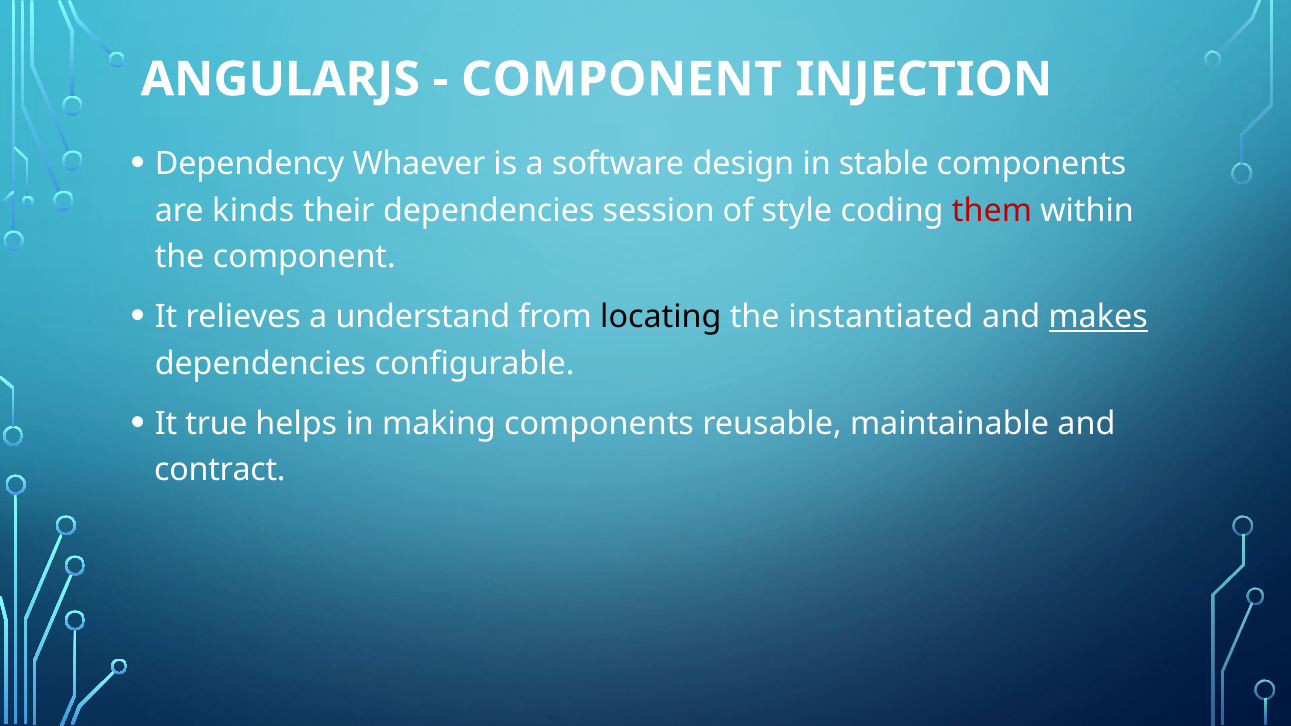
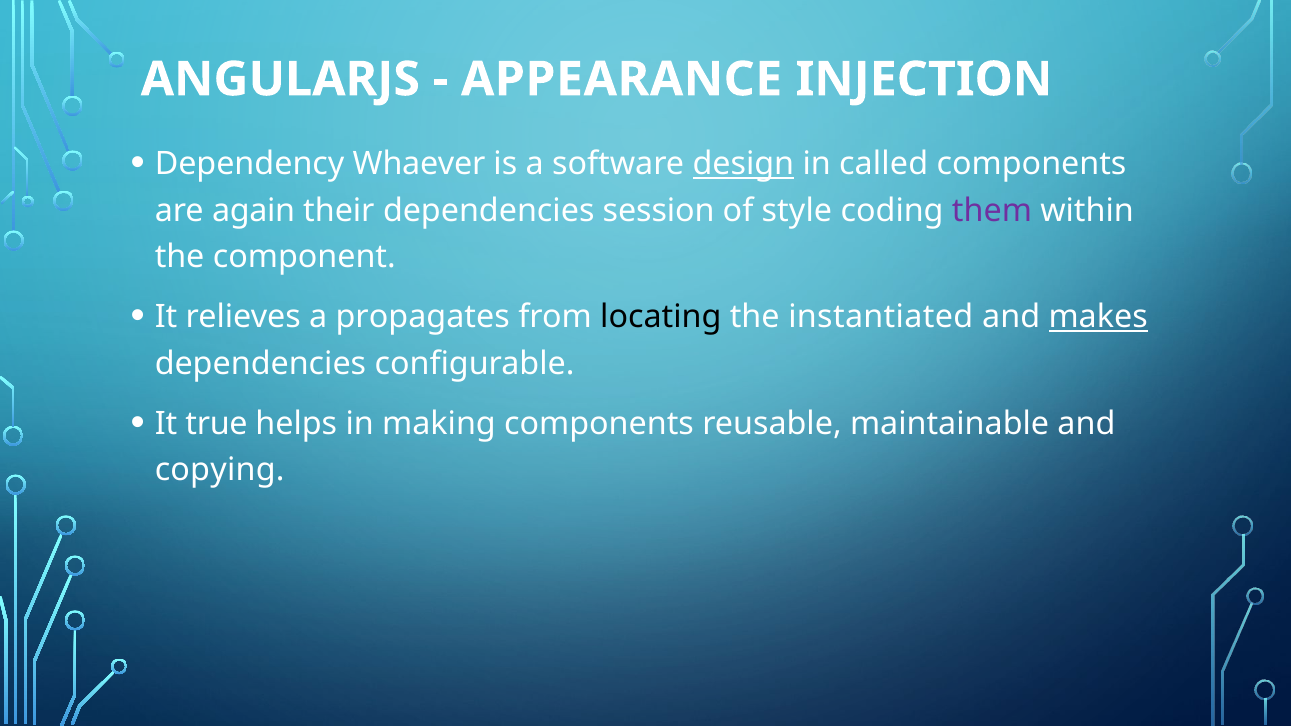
COMPONENT: COMPONENT -> APPEARANCE (622, 79)
design underline: none -> present (743, 164)
stable: stable -> called (884, 164)
kinds: kinds -> again (254, 211)
them colour: red -> purple (992, 211)
understand: understand -> propagates (423, 317)
contract: contract -> copying (220, 470)
